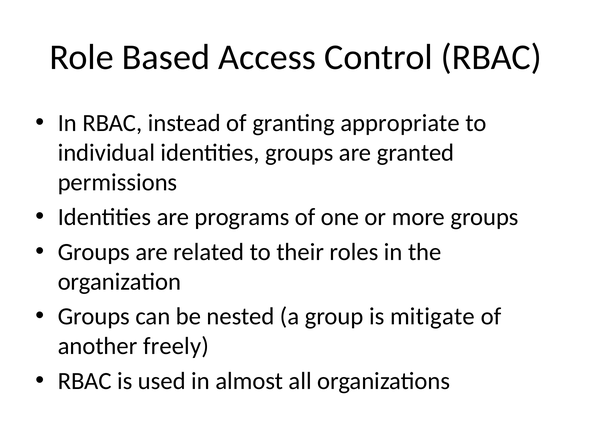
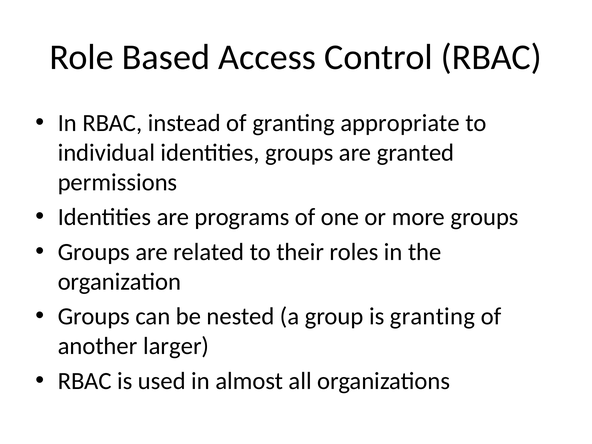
is mitigate: mitigate -> granting (432, 316)
freely: freely -> larger (176, 346)
